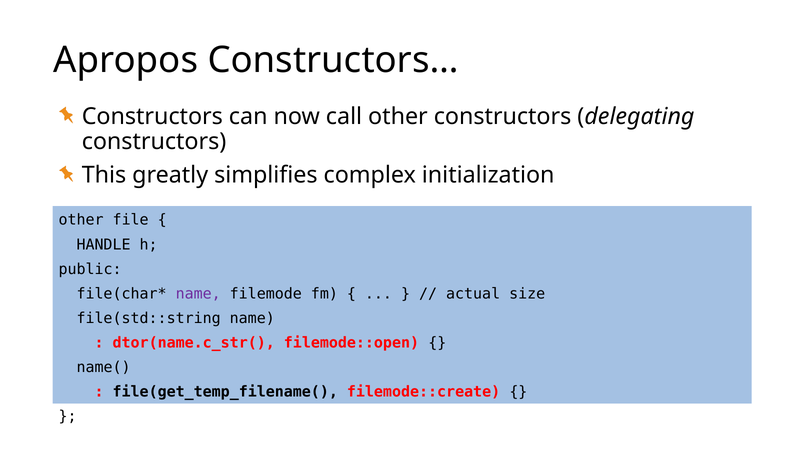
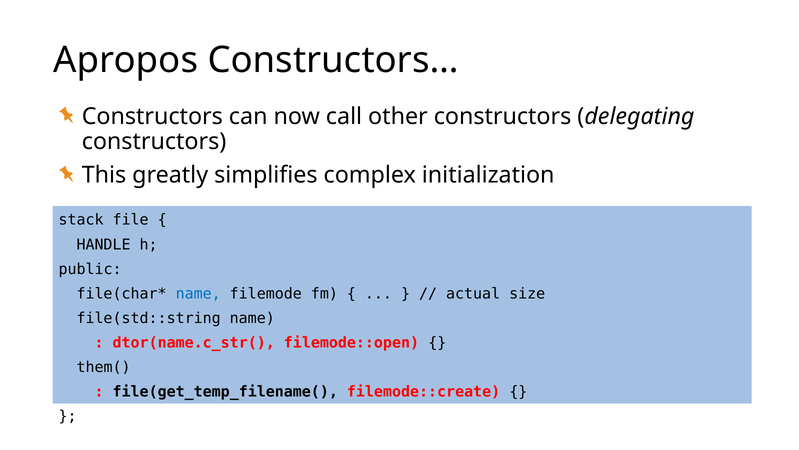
other: other -> stack (81, 220)
name colour: purple -> blue (198, 293)
name(: name( -> them( (104, 367)
